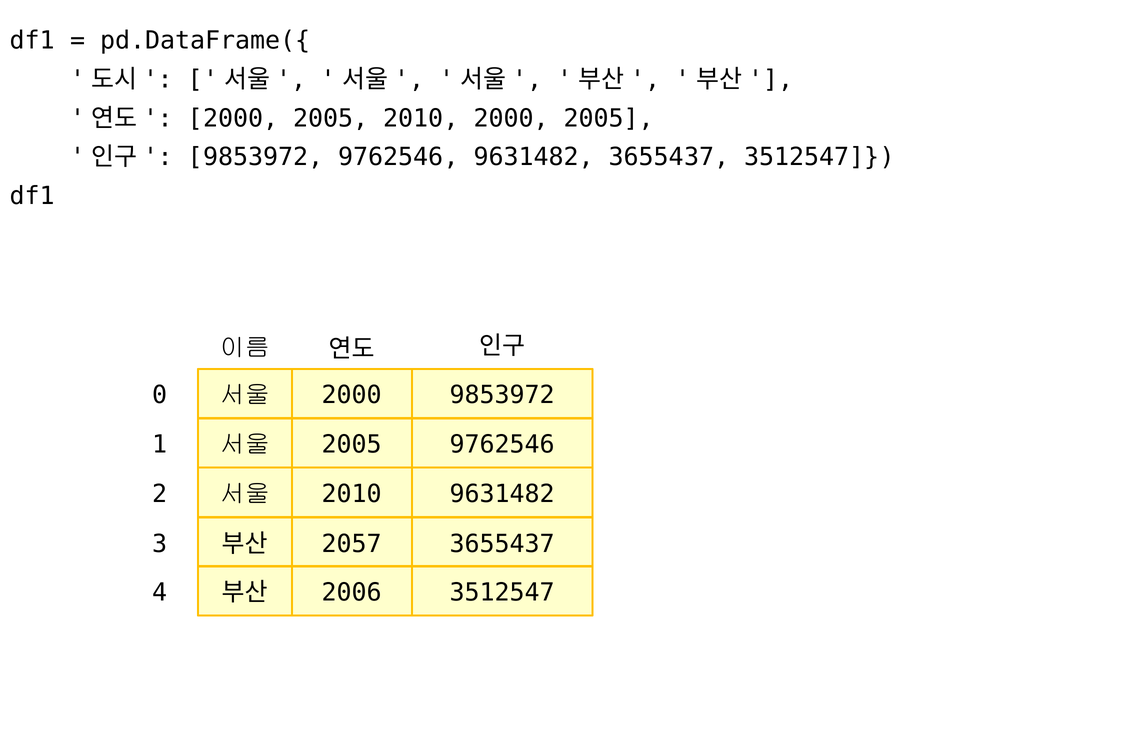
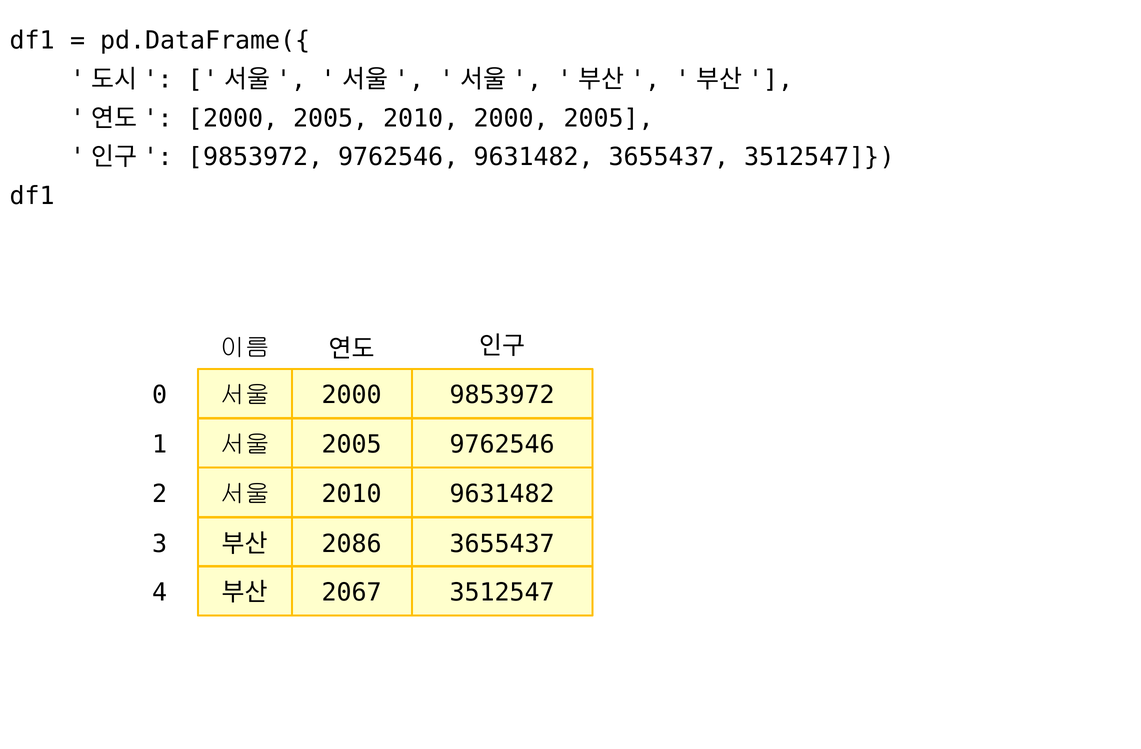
2057: 2057 -> 2086 (352, 544)
2006: 2006 -> 2067 (352, 593)
